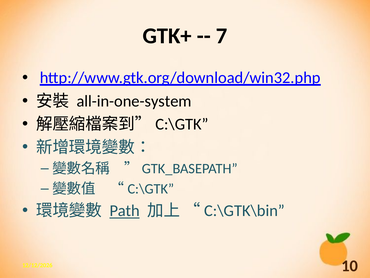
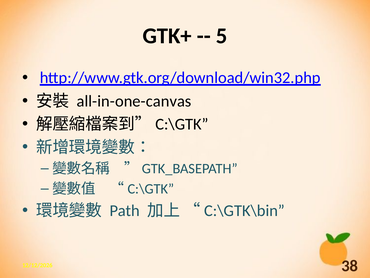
7: 7 -> 5 (222, 36)
all-in-one-system: all-in-one-system -> all-in-one-canvas (134, 101)
Path underline: present -> none (125, 210)
10: 10 -> 38 (350, 266)
